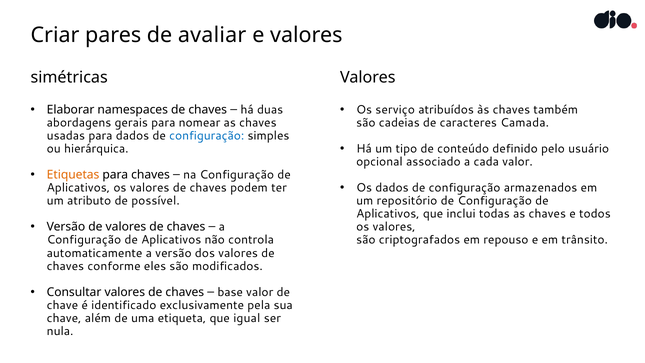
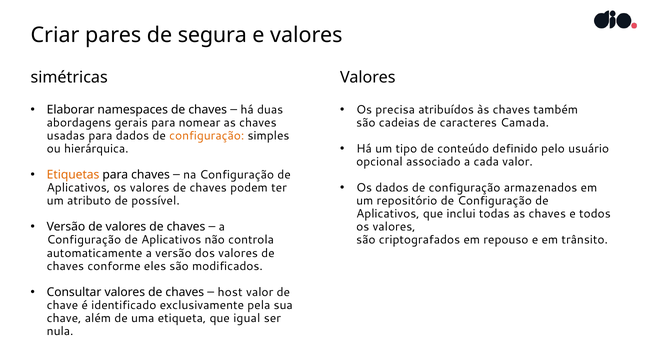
avaliar: avaliar -> segura (212, 35)
serviço: serviço -> precisa (395, 109)
configuração colour: blue -> orange (207, 136)
base: base -> host (230, 292)
